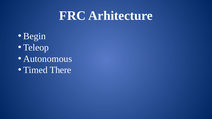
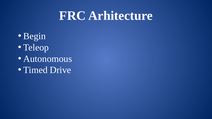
There: There -> Drive (60, 70)
